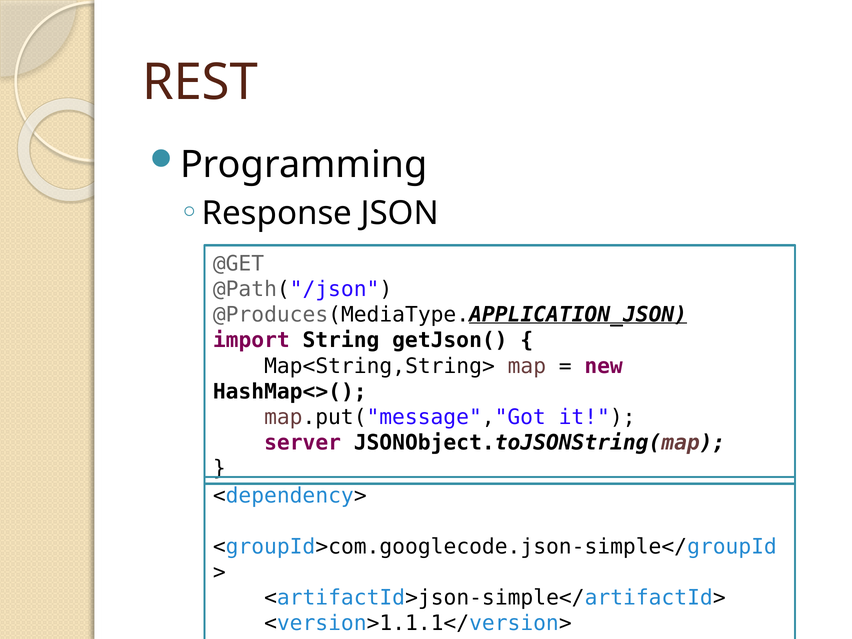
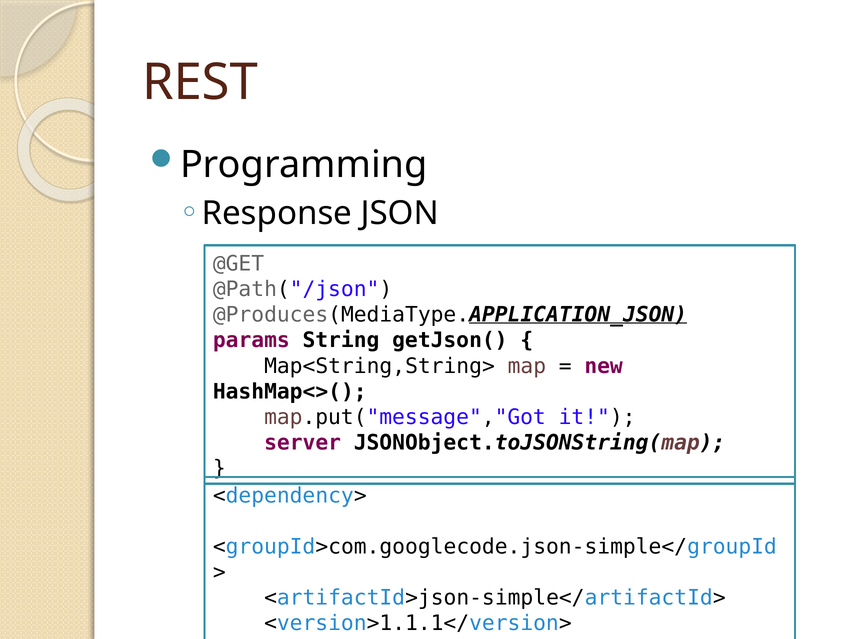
import: import -> params (251, 340)
